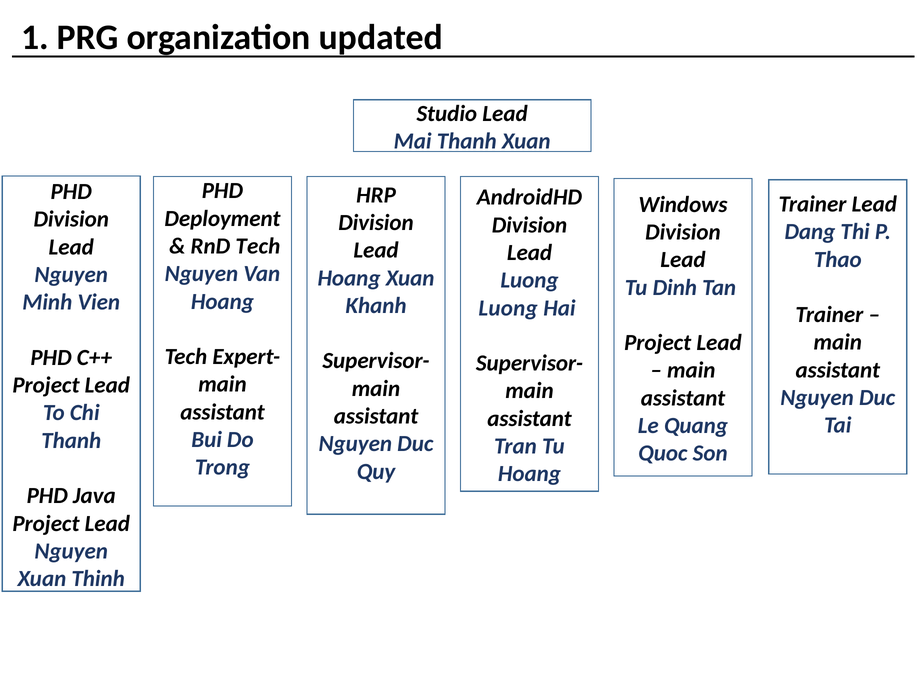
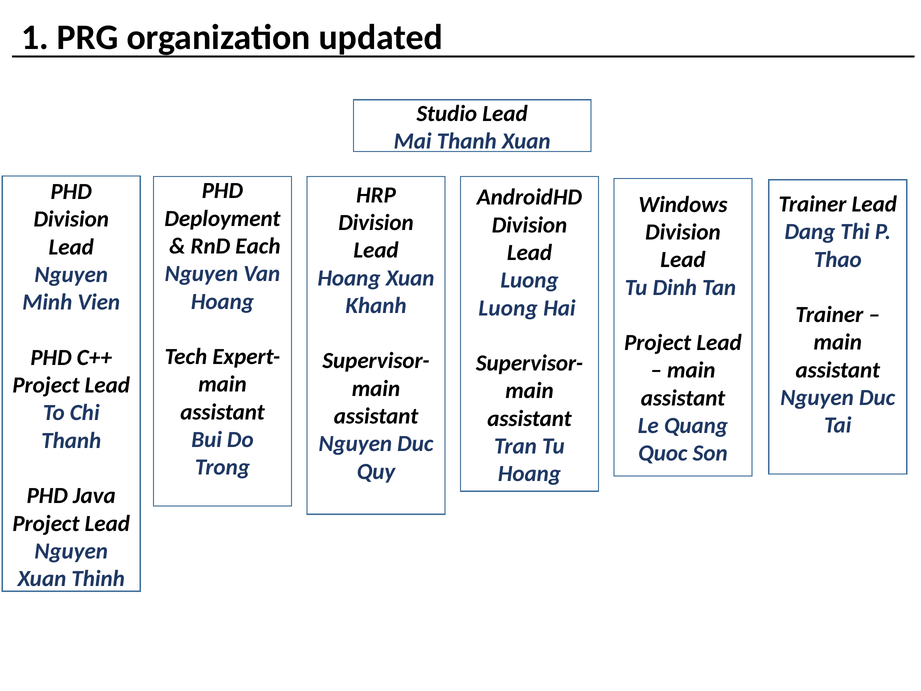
RnD Tech: Tech -> Each (258, 246)
